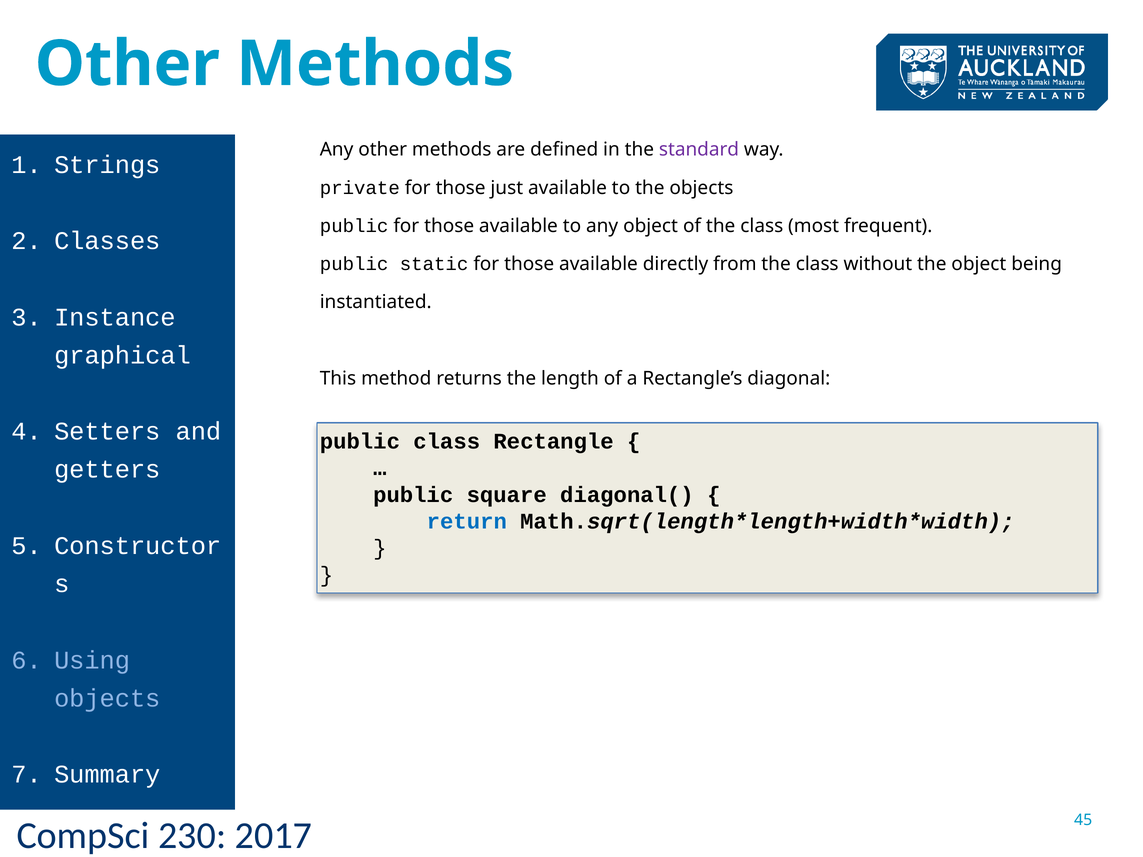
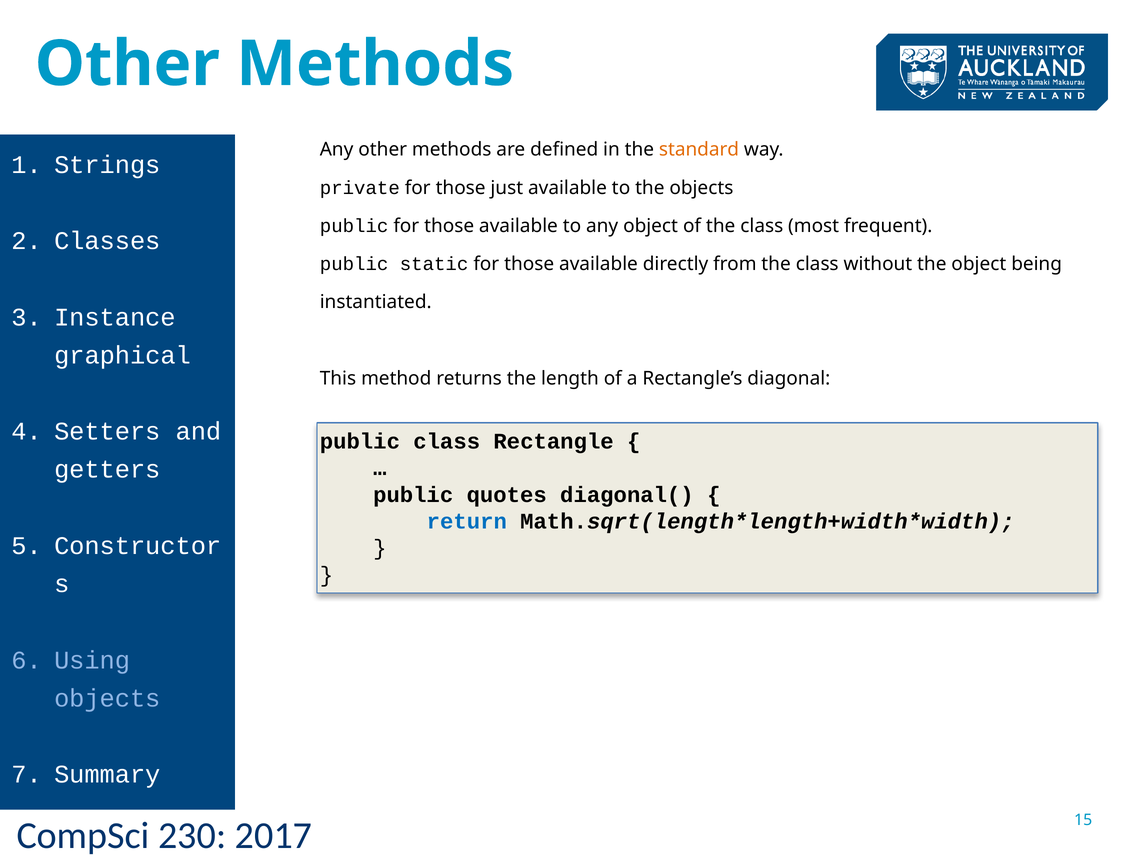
standard colour: purple -> orange (699, 150)
square: square -> quotes (507, 495)
45: 45 -> 15 (1083, 820)
